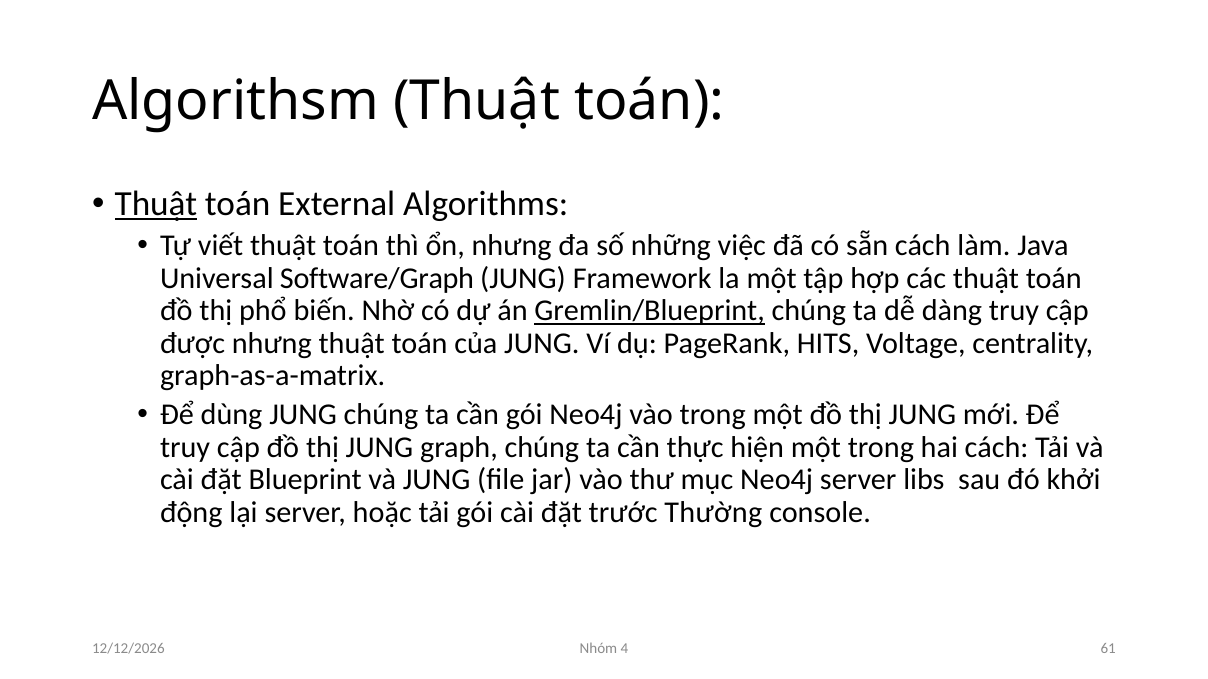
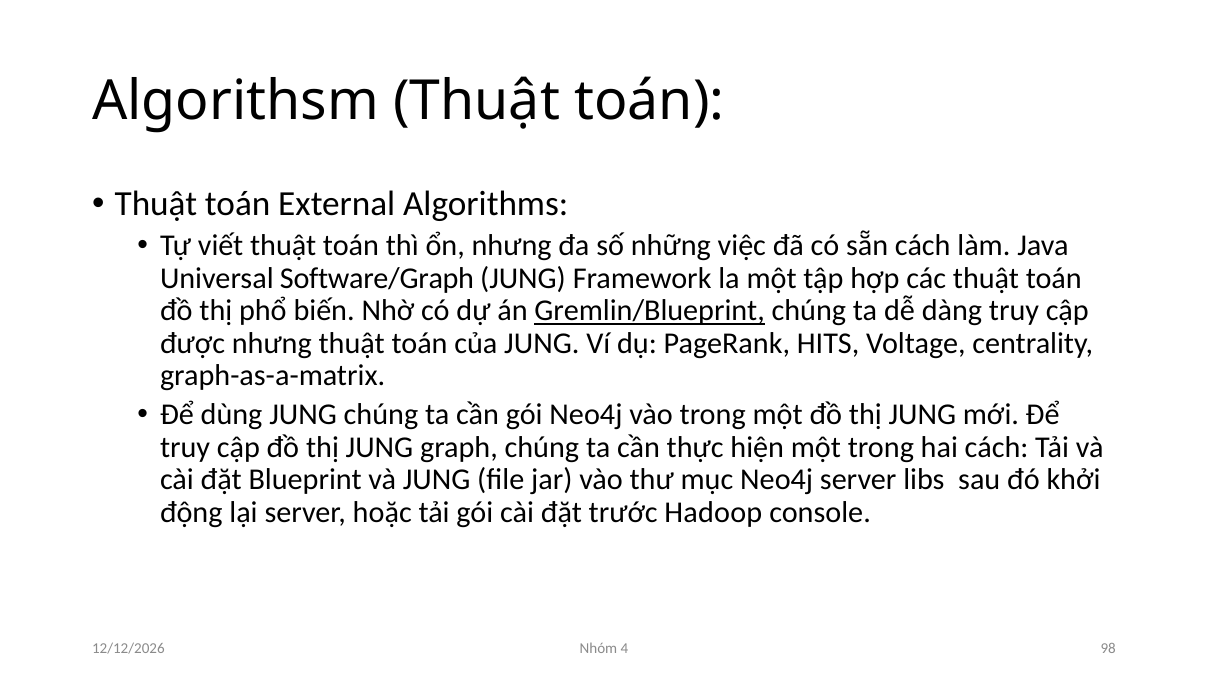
Thuật underline: present -> none (156, 204)
Thường: Thường -> Hadoop (713, 513)
61: 61 -> 98 (1108, 649)
